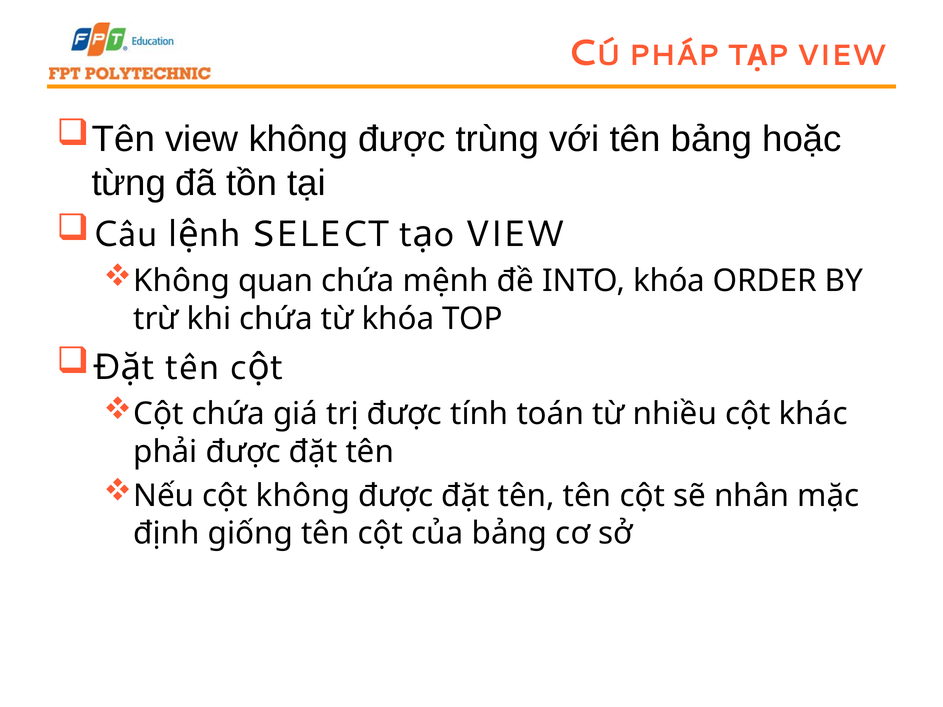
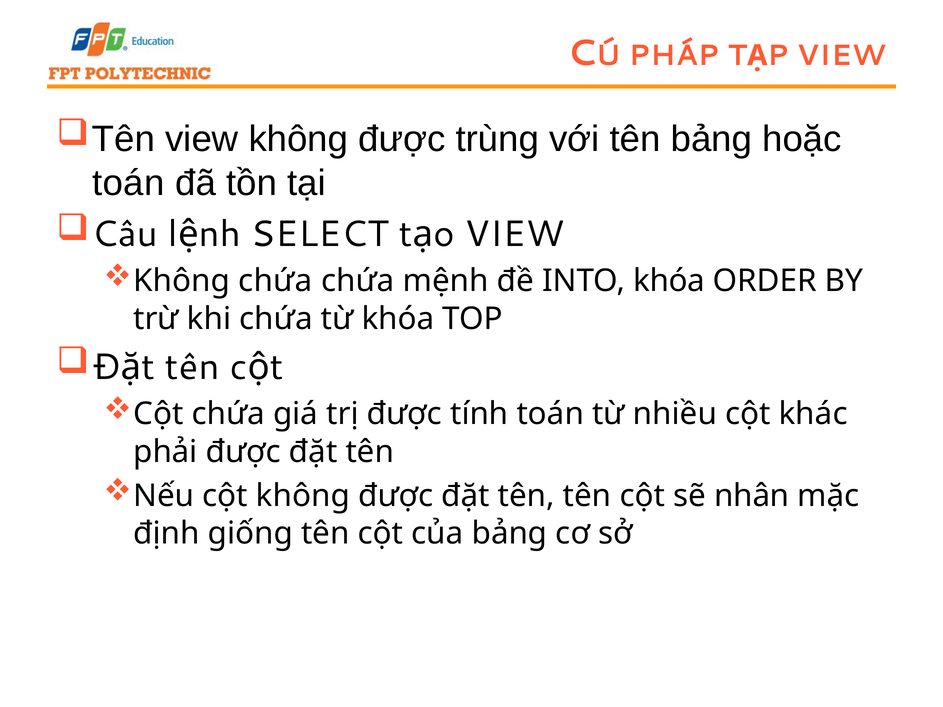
từng: từng -> toán (128, 183)
Không quan: quan -> chứa (275, 281)
